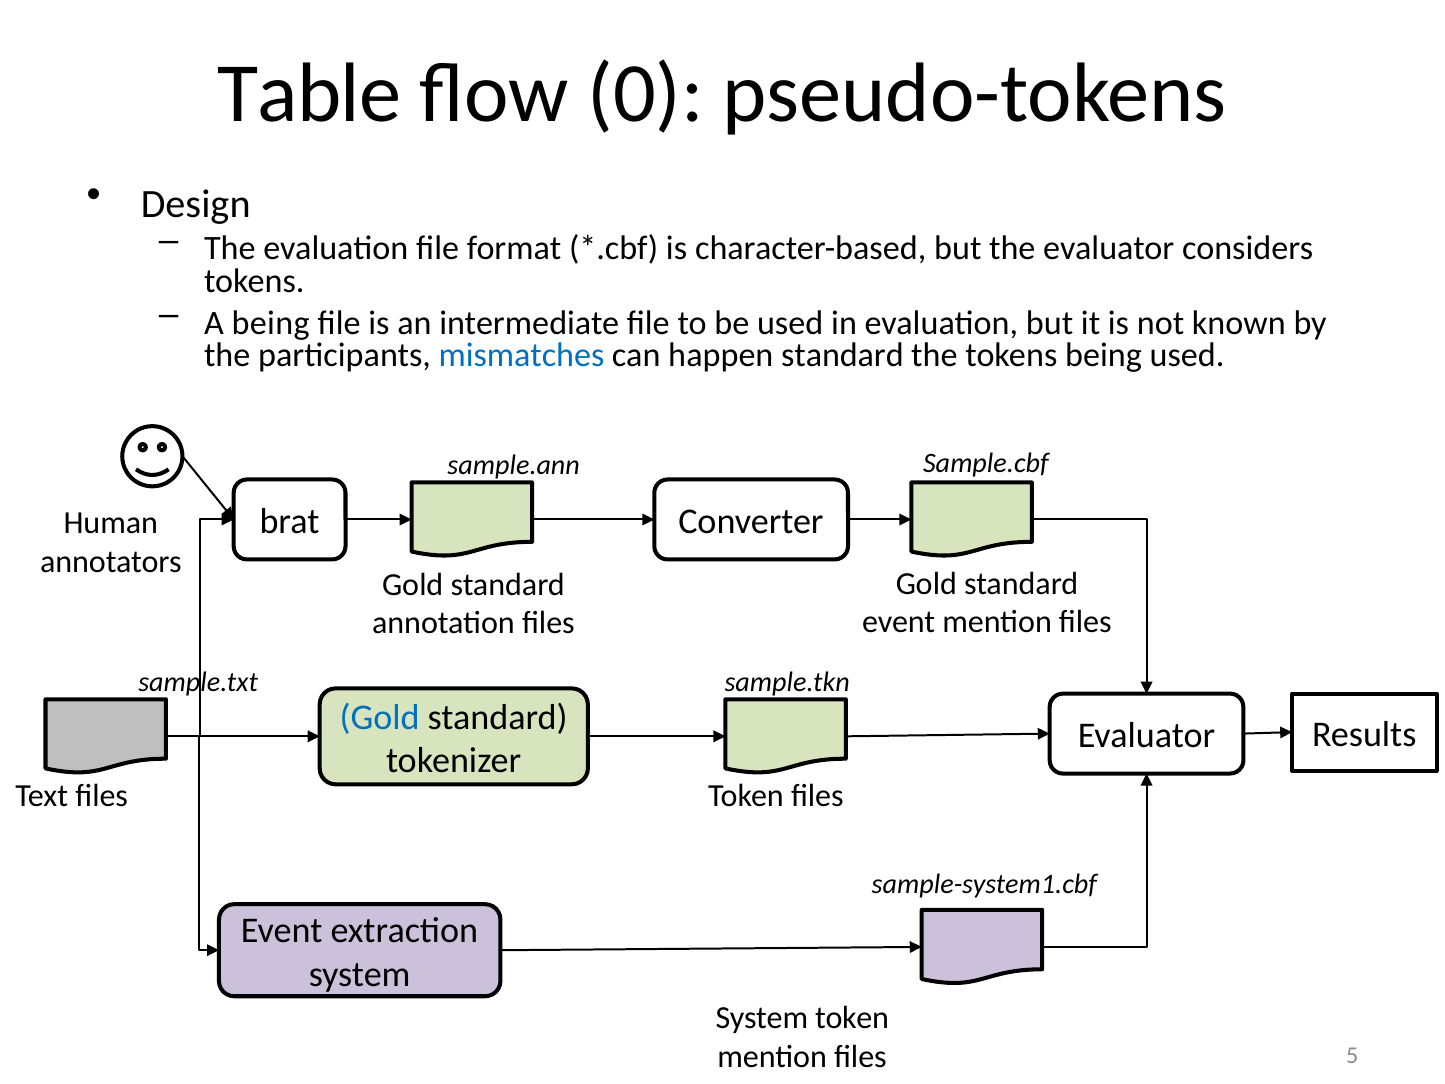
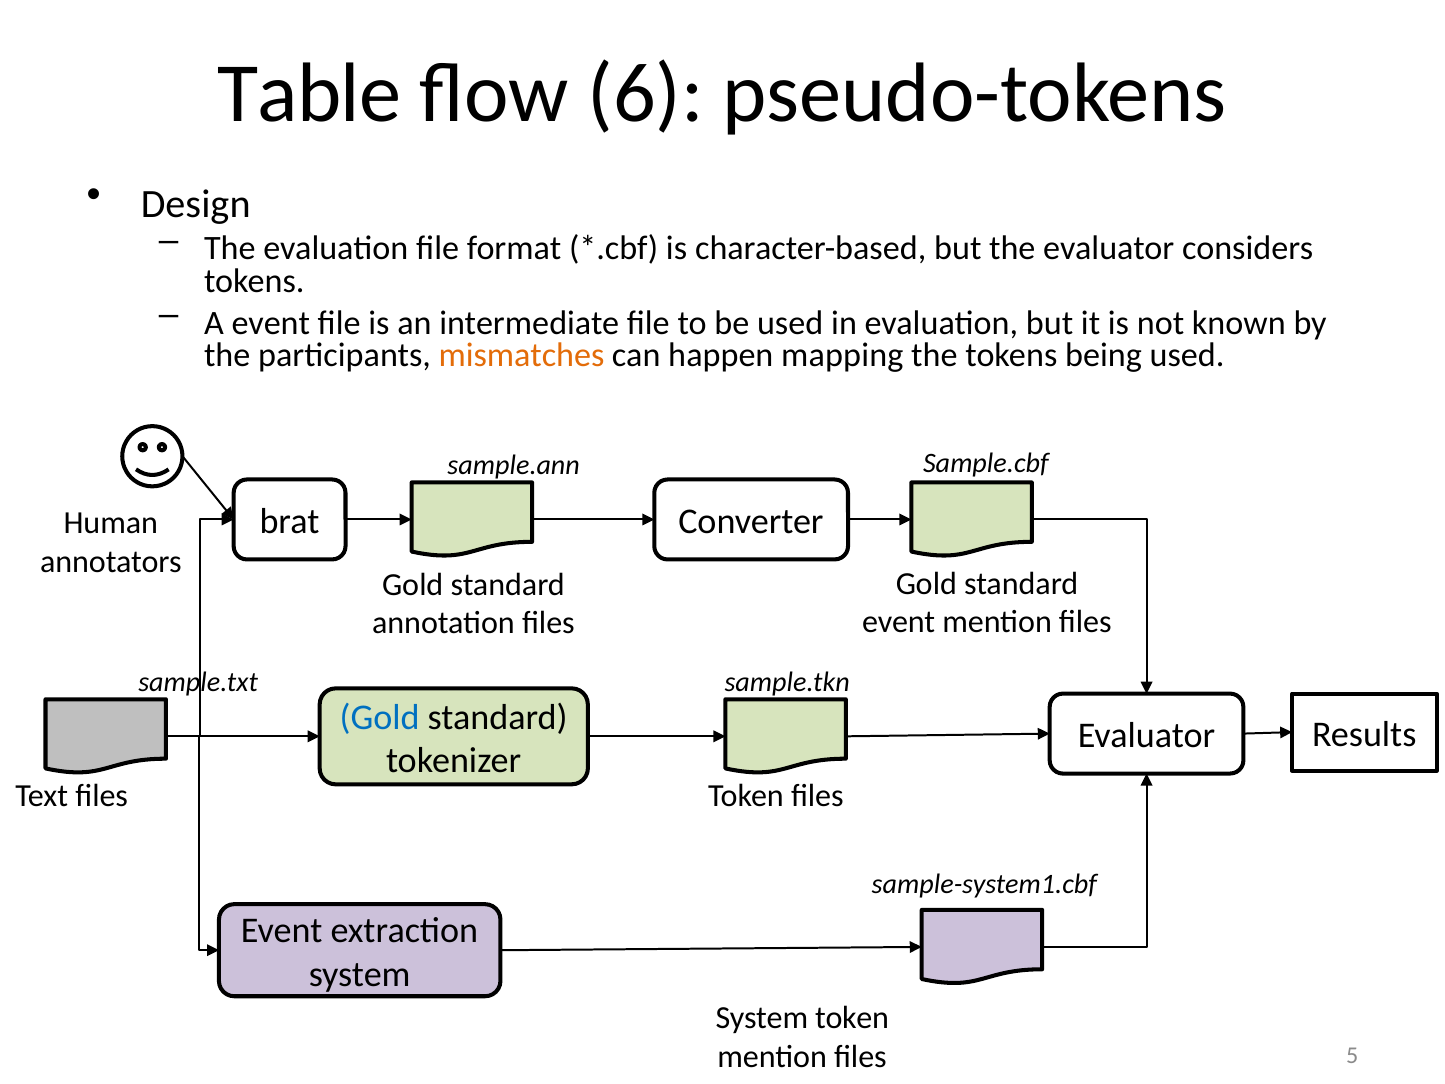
0: 0 -> 6 (646, 93)
A being: being -> event (271, 323)
mismatches colour: blue -> orange (522, 356)
happen standard: standard -> mapping (842, 356)
